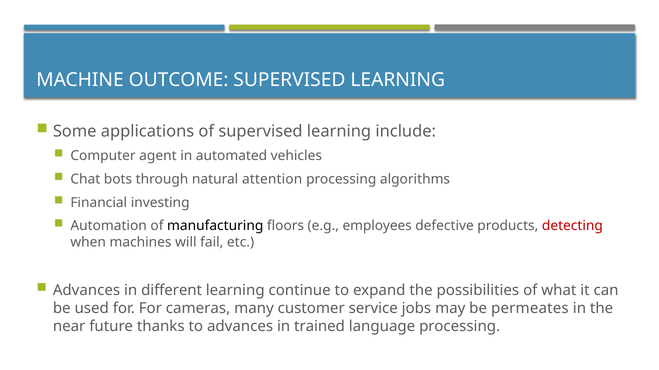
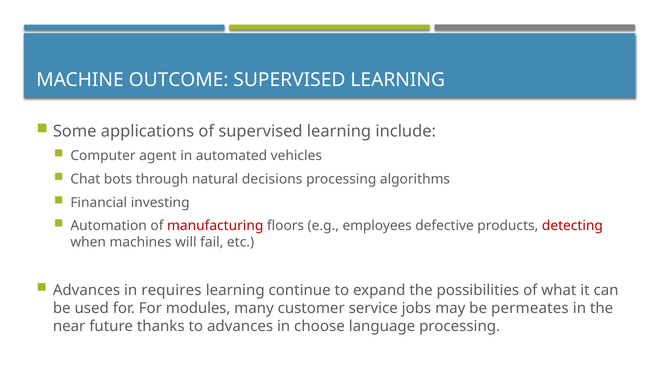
attention: attention -> decisions (272, 180)
manufacturing colour: black -> red (215, 226)
different: different -> requires (171, 291)
cameras: cameras -> modules (198, 309)
trained: trained -> choose (319, 327)
